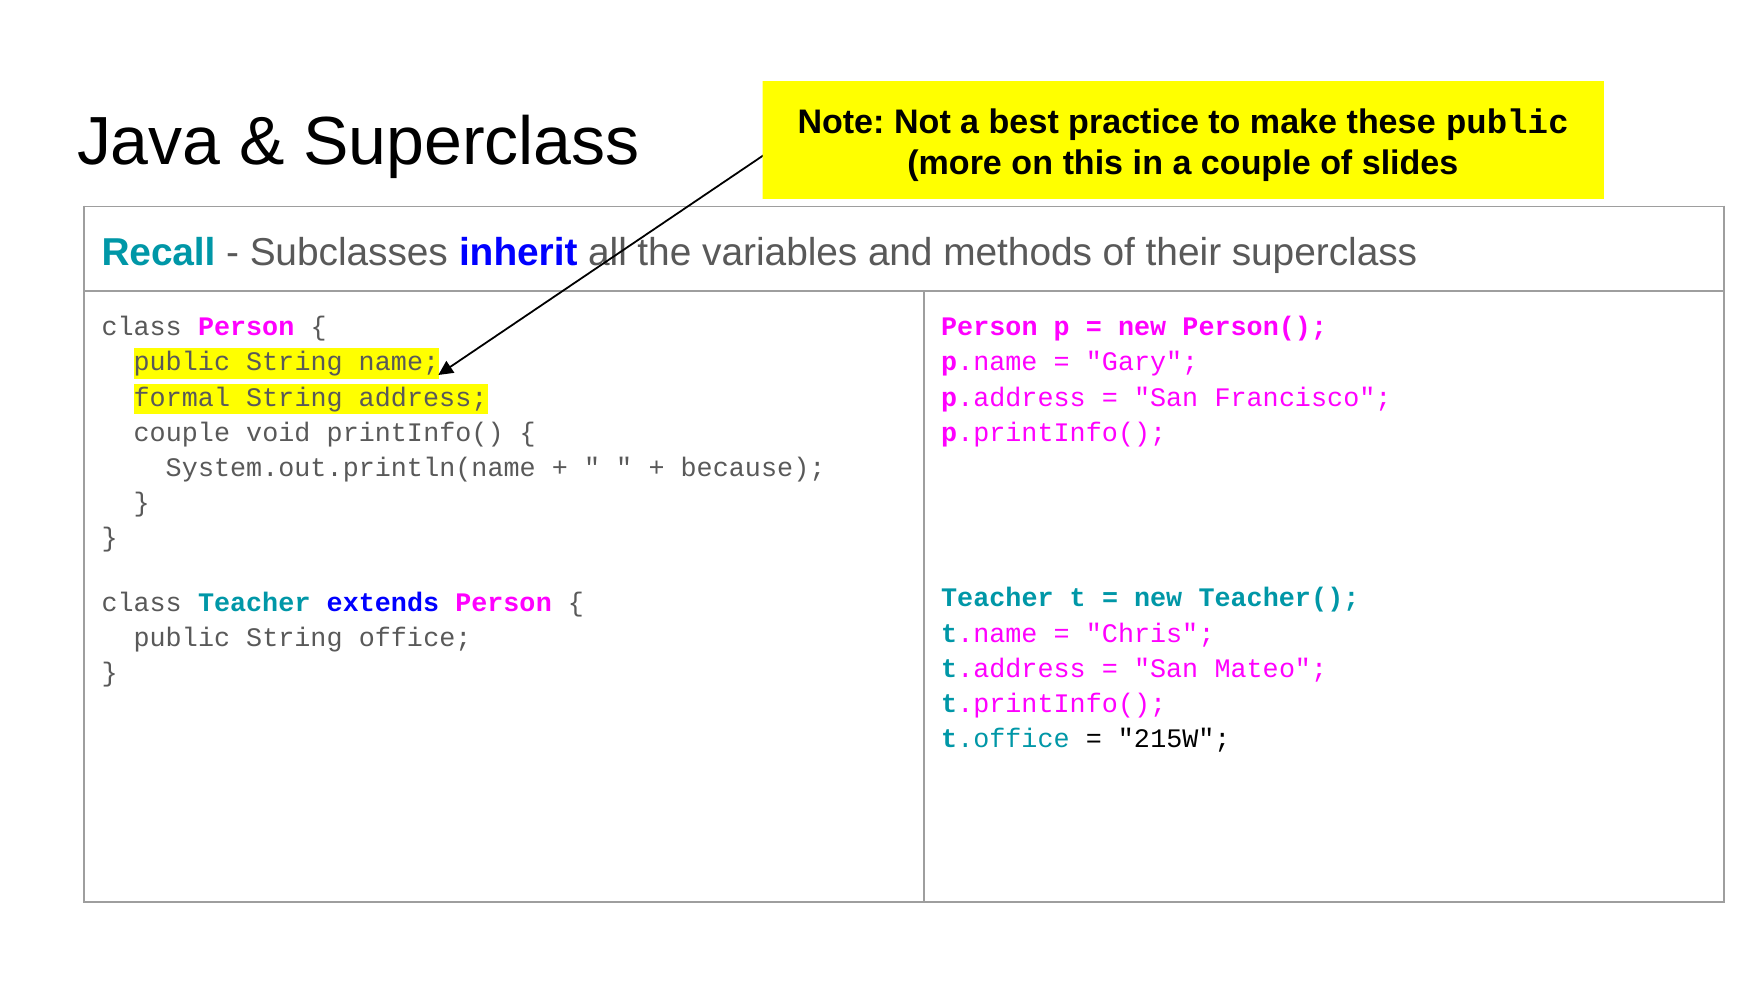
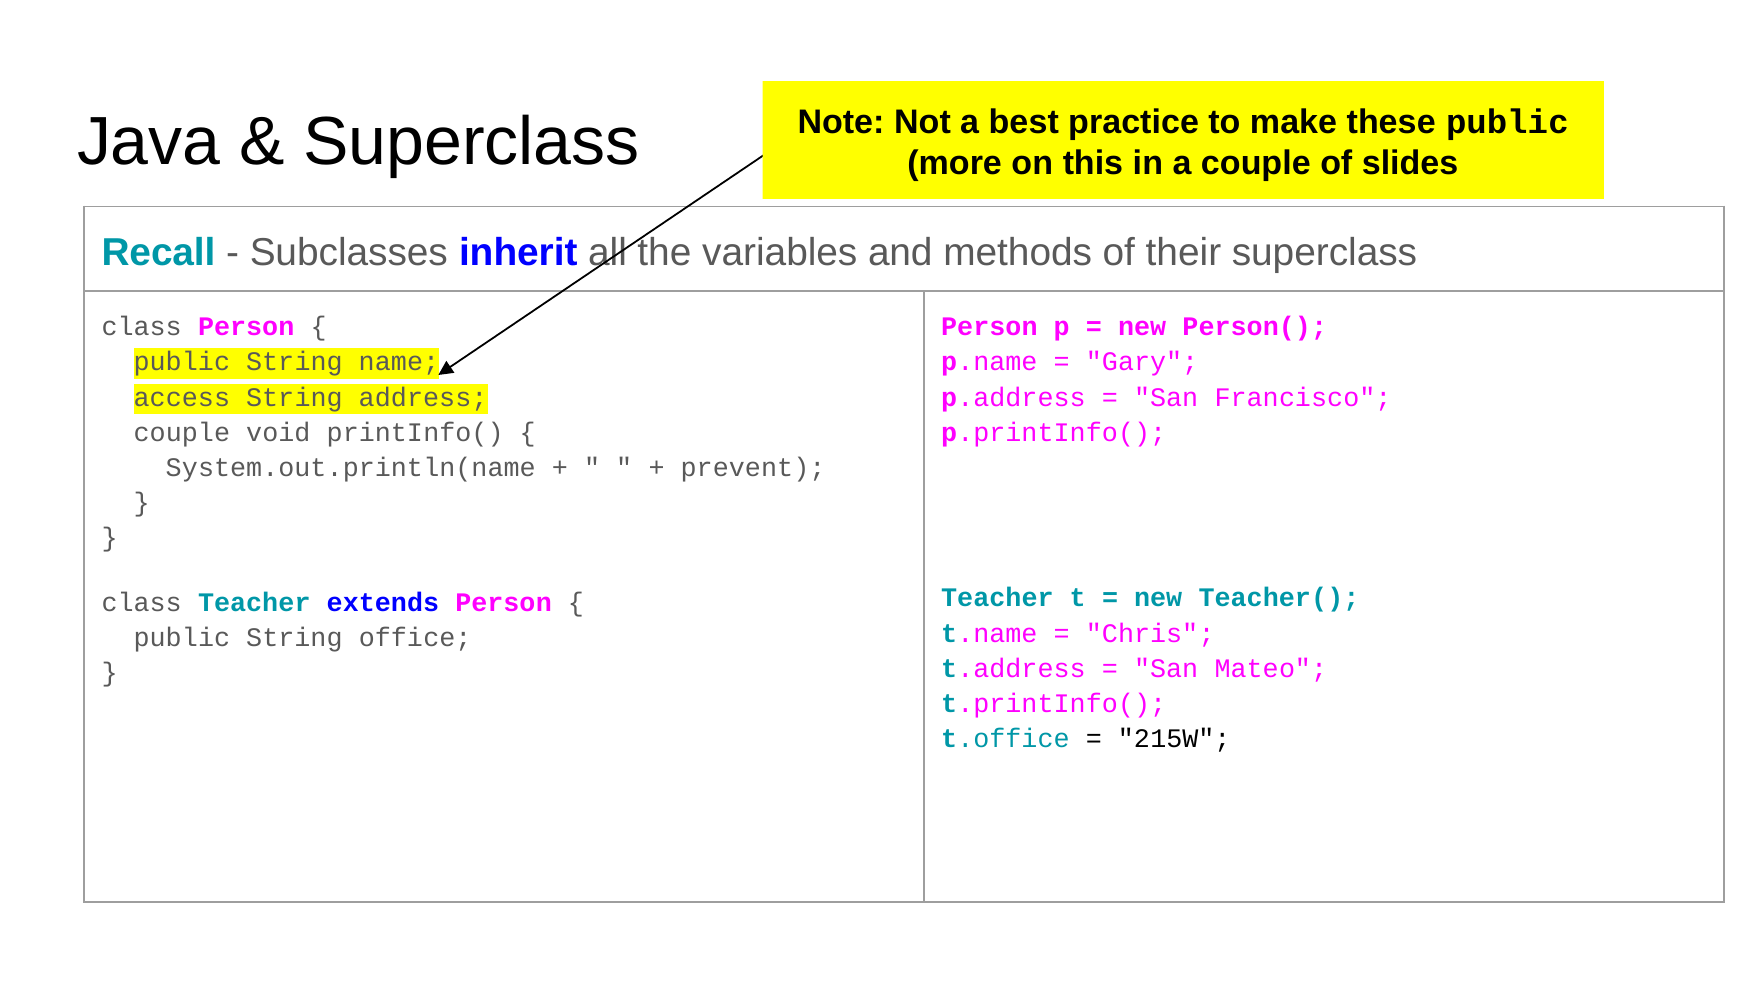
formal: formal -> access (182, 397)
because: because -> prevent (753, 467)
